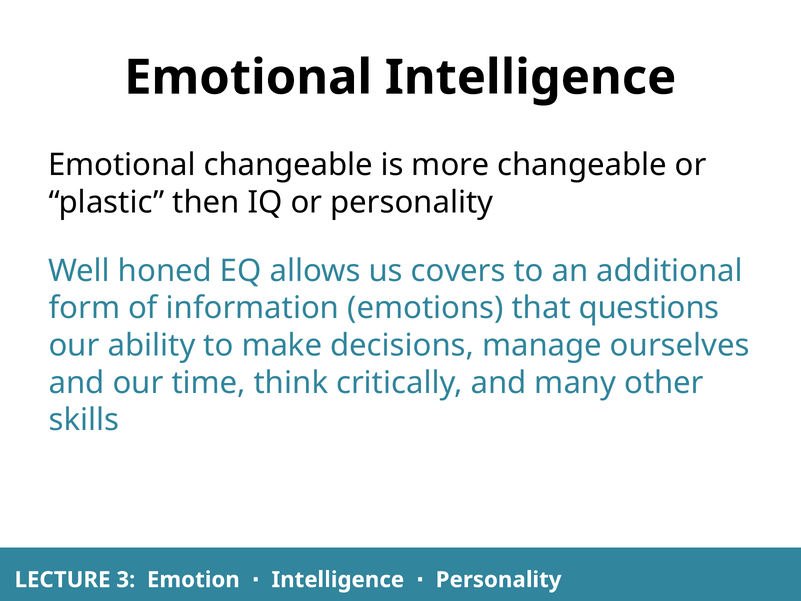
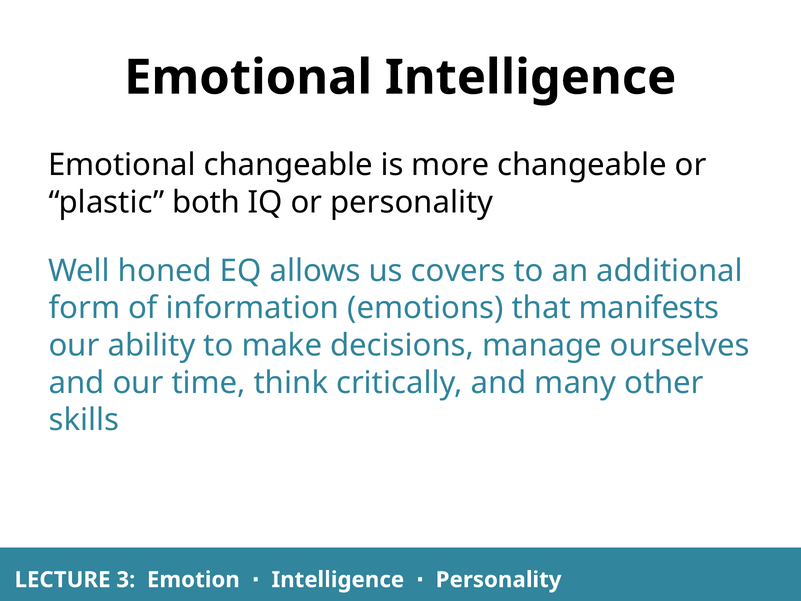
then: then -> both (206, 202)
questions: questions -> manifests (649, 308)
